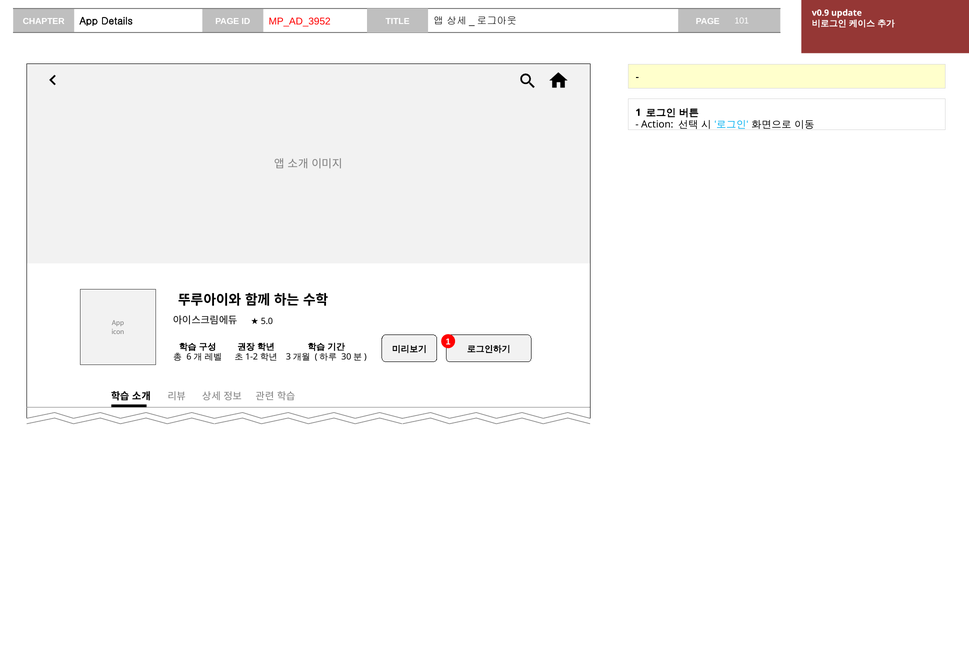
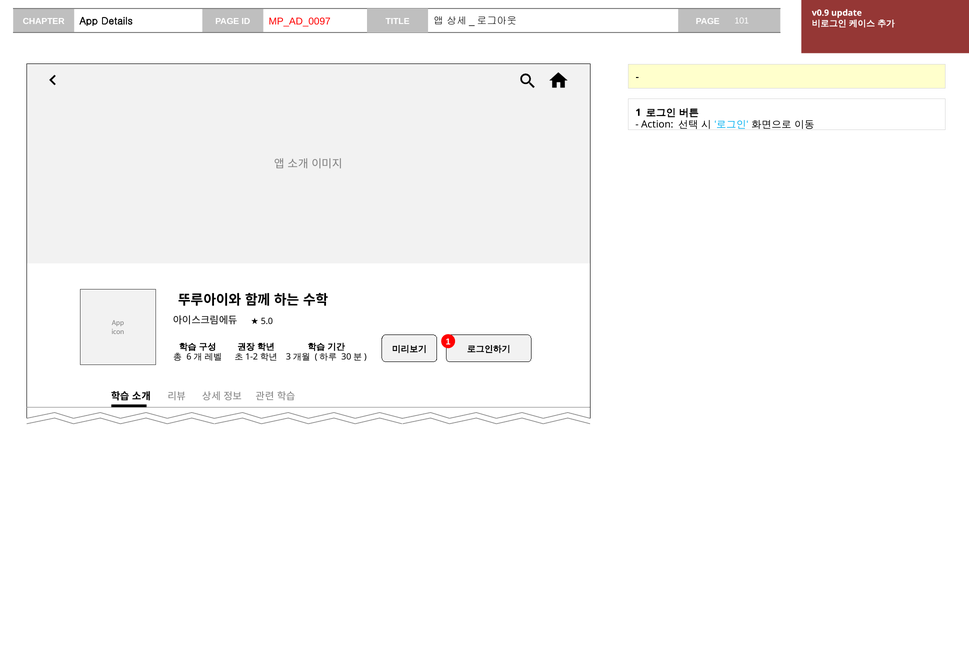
MP_AD_3952: MP_AD_3952 -> MP_AD_0097 (300, 21)
